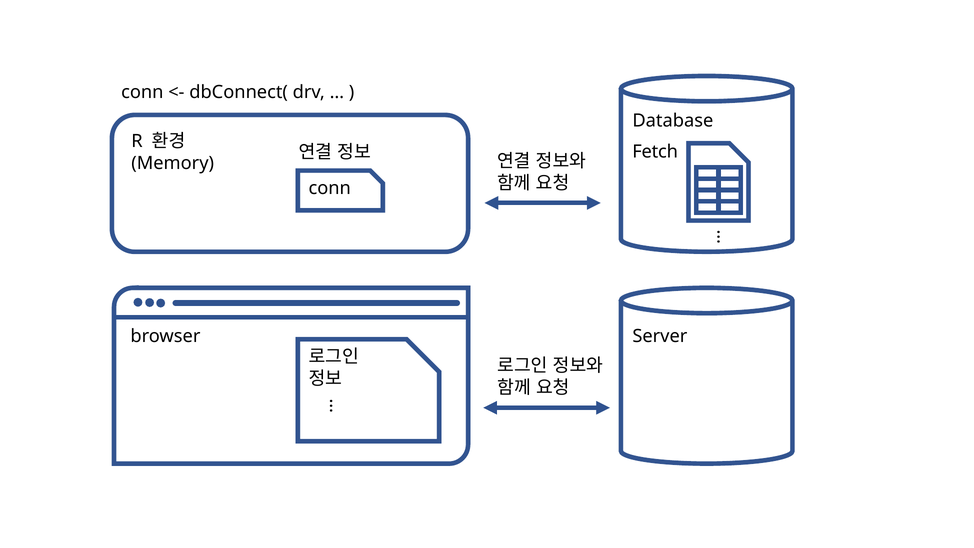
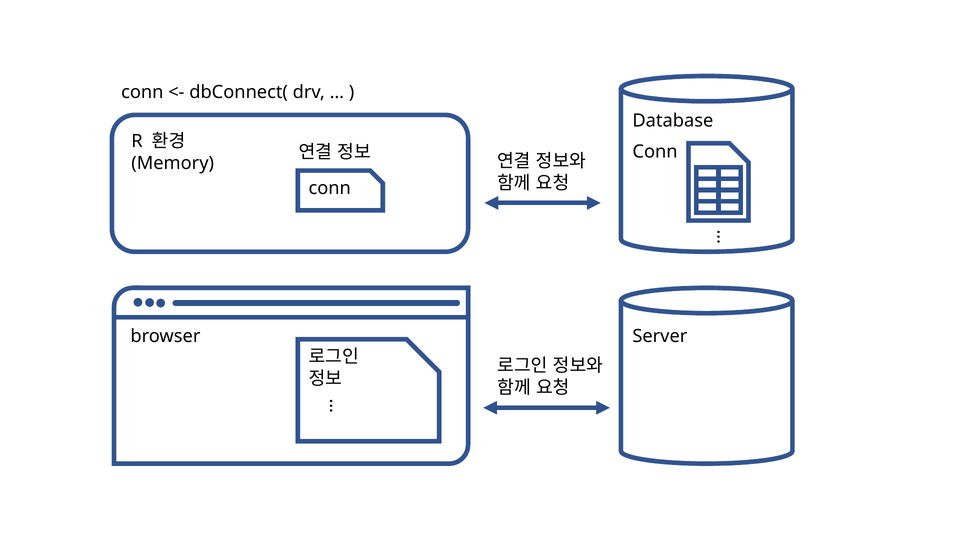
Fetch: Fetch -> Conn (655, 152)
